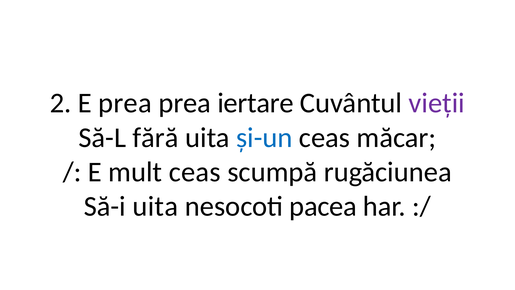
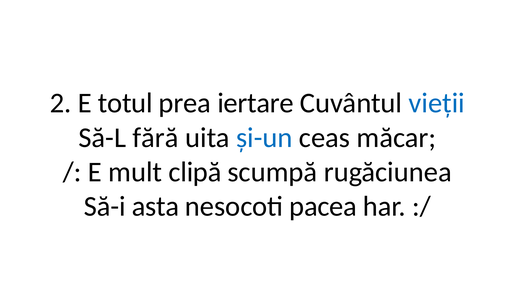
E prea: prea -> totul (125, 103)
vieții colour: purple -> blue (437, 103)
mult ceas: ceas -> clipă (195, 172)
Să-i uita: uita -> asta (156, 206)
